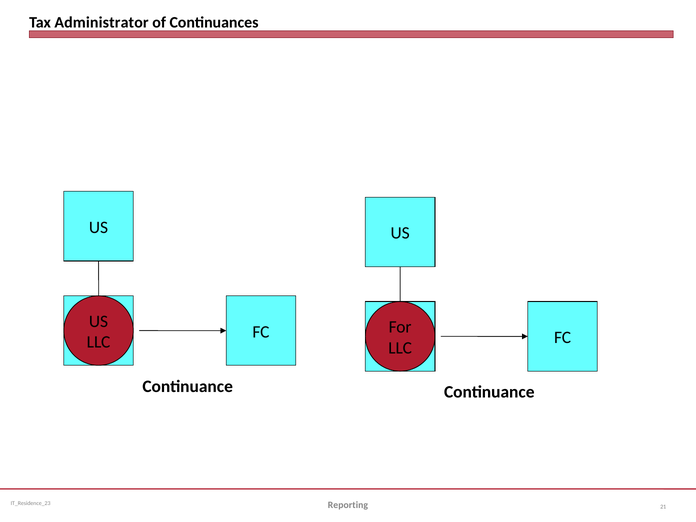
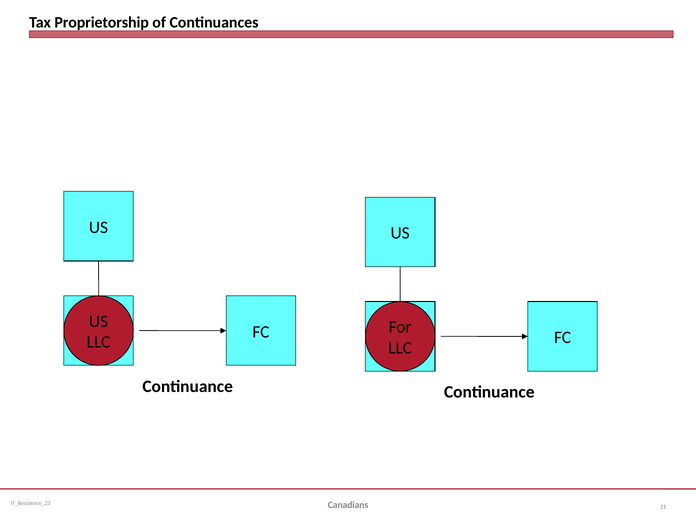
Administrator: Administrator -> Proprietorship (102, 22)
Reporting: Reporting -> Canadians (348, 505)
